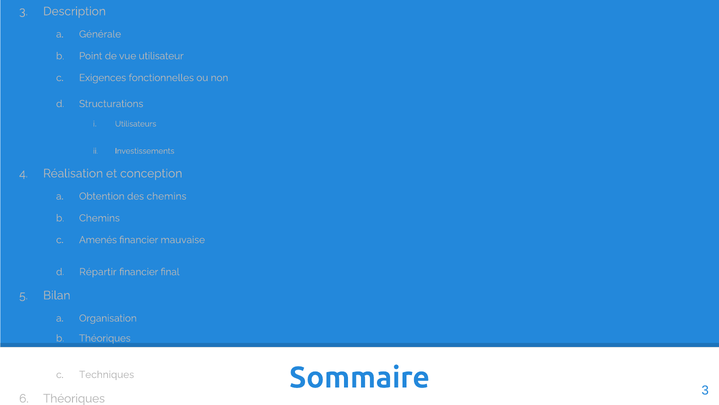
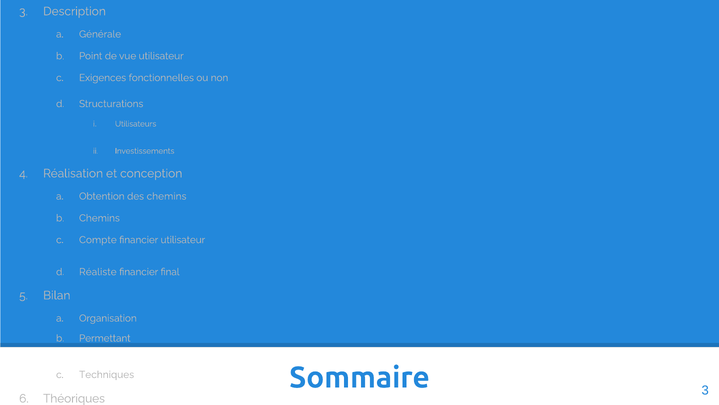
Amenés: Amenés -> Compte (98, 240)
financier mauvaise: mauvaise -> utilisateur (183, 240)
Répartir: Répartir -> Réaliste (98, 272)
Théoriques: Théoriques -> Permettant (105, 338)
